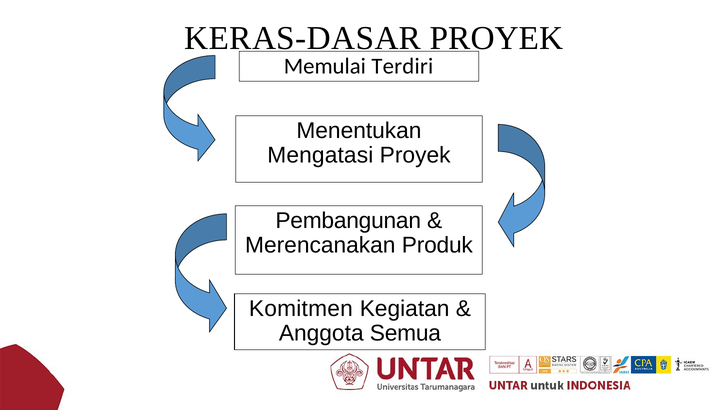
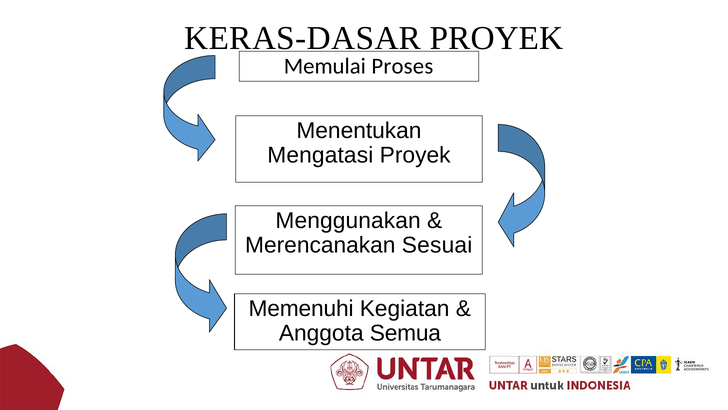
Terdiri: Terdiri -> Proses (402, 66)
Pembangunan: Pembangunan -> Menggunakan (348, 220)
Produk: Produk -> Sesuai (437, 245)
Komitmen: Komitmen -> Memenuhi (301, 308)
